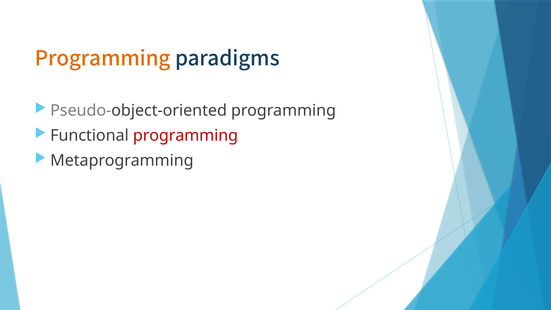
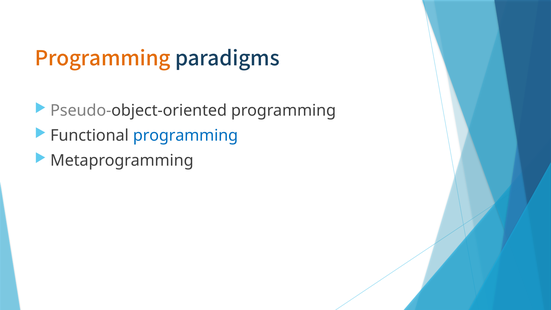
programming colour: red -> blue (185, 136)
